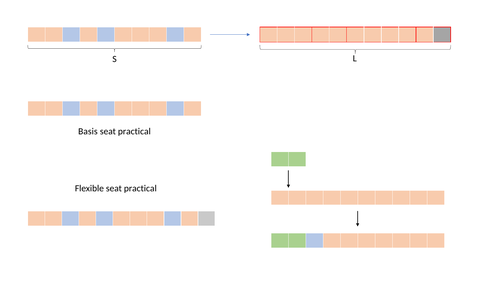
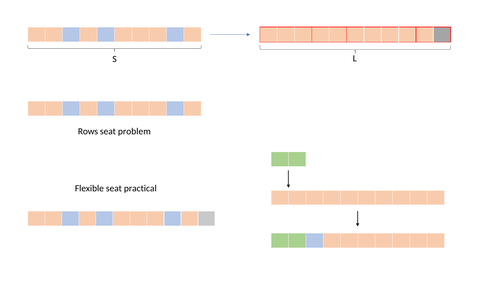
Basis: Basis -> Rows (88, 132)
practical: practical -> problem (134, 132)
